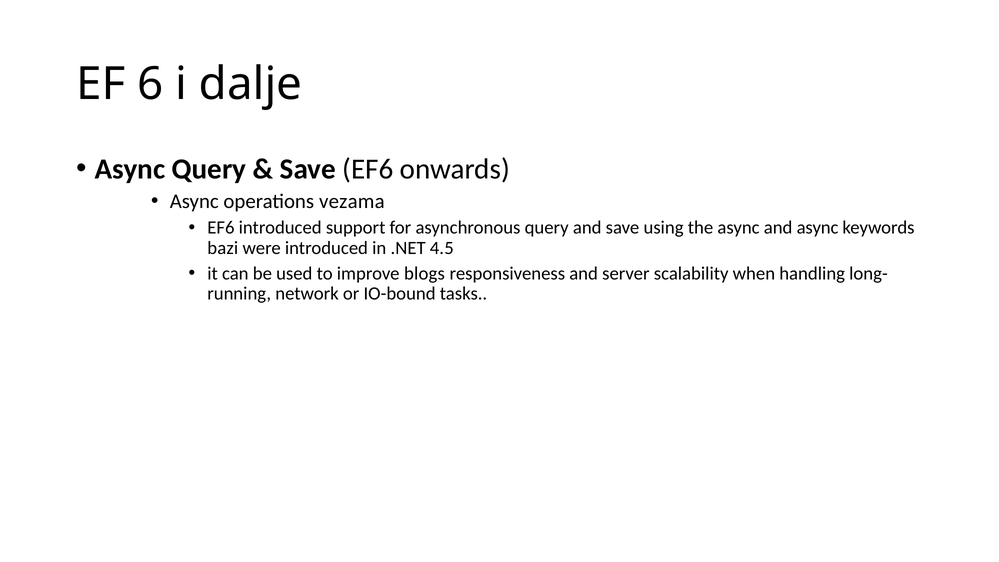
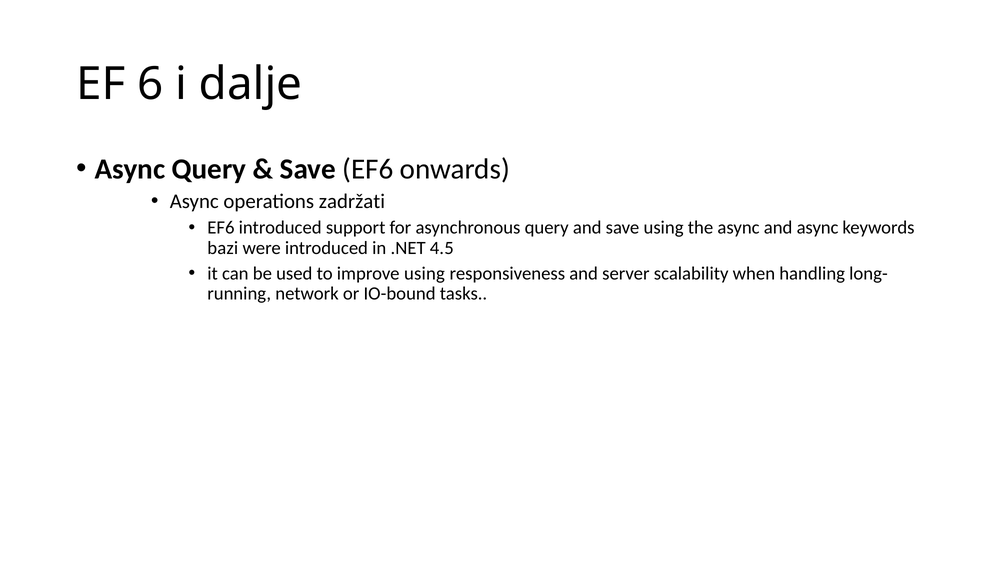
vezama: vezama -> zadržati (352, 201)
improve blogs: blogs -> using (424, 273)
